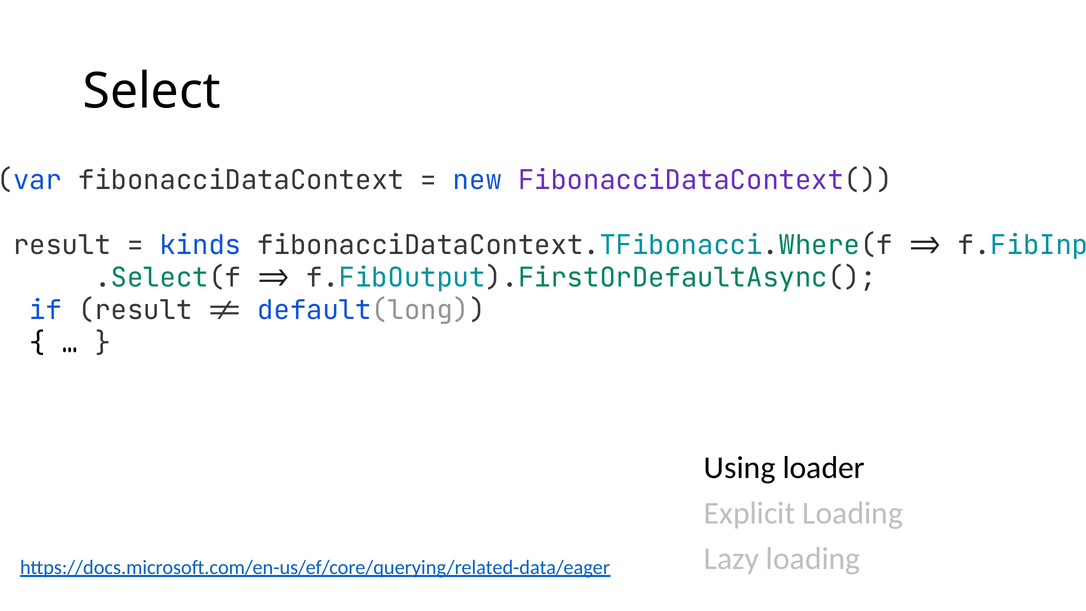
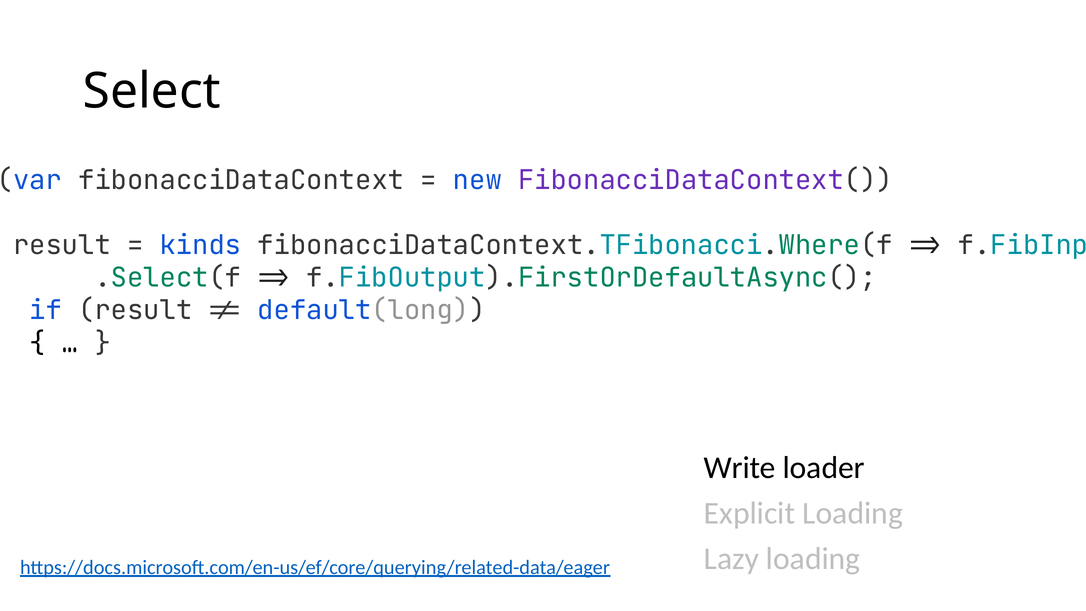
Using: Using -> Write (740, 468)
